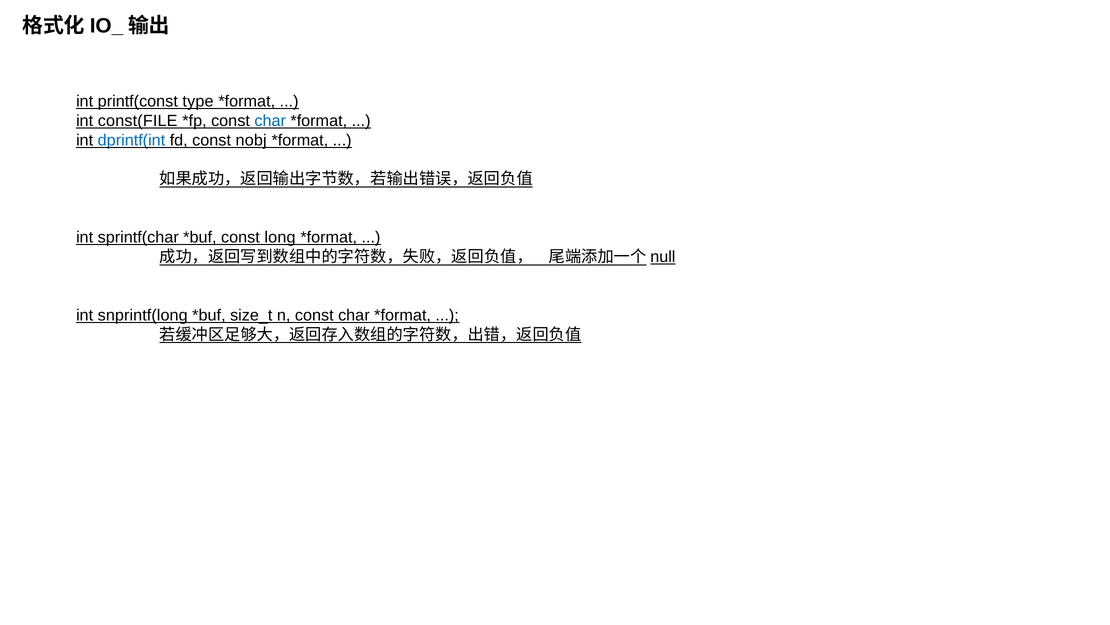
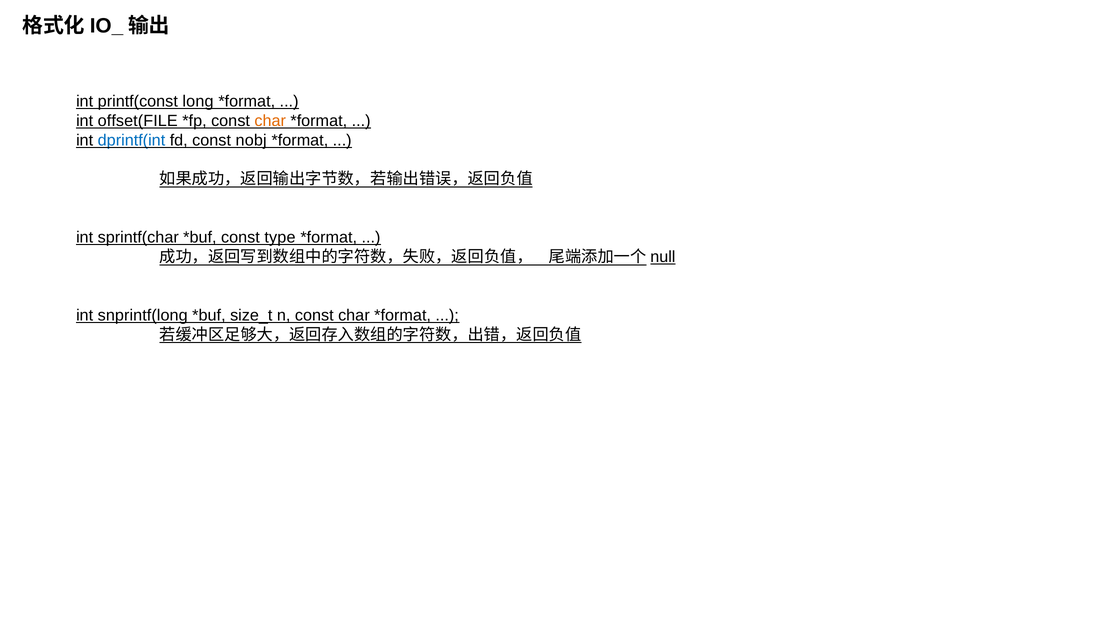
type: type -> long (198, 101)
const(FILE: const(FILE -> offset(FILE (138, 121)
char colour: blue -> orange (270, 121)
long: long -> type (280, 237)
